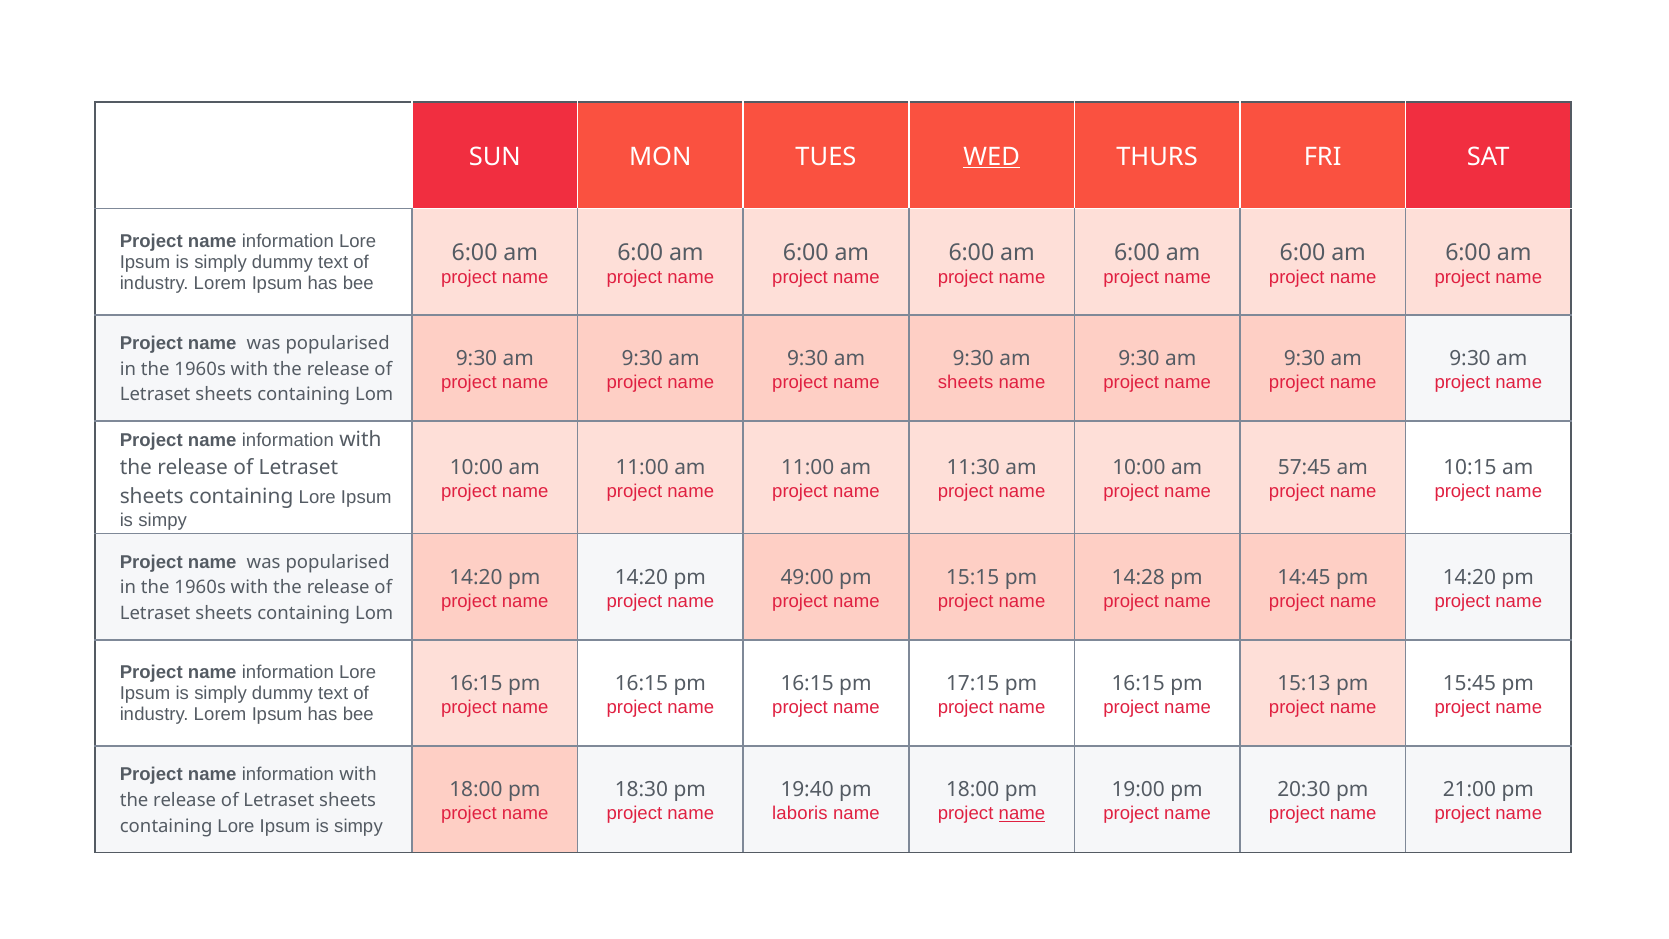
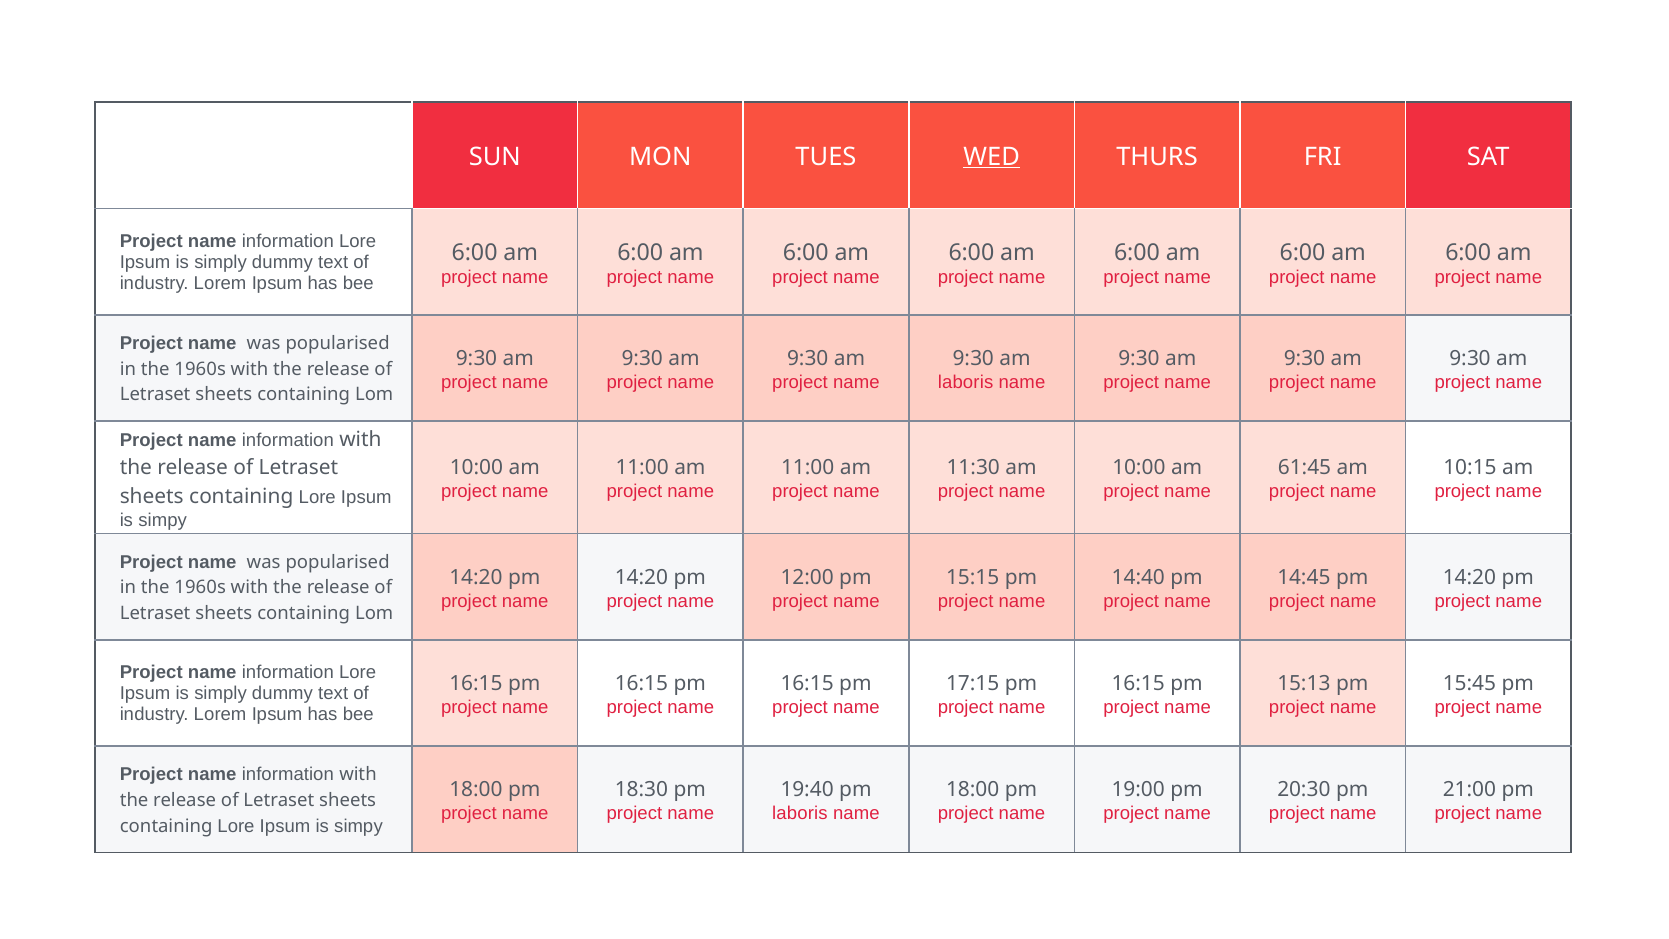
sheets: sheets -> laboris (966, 382)
57:45: 57:45 -> 61:45 (1305, 468)
49:00: 49:00 -> 12:00 (807, 577)
14:28: 14:28 -> 14:40 (1138, 577)
name underline: present -> none (1022, 814)
